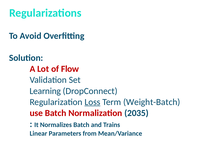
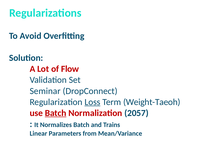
Learning: Learning -> Seminar (45, 91)
Weight-Batch: Weight-Batch -> Weight-Taeoh (152, 102)
Batch underline: none -> present (56, 113)
2035: 2035 -> 2057 (136, 113)
